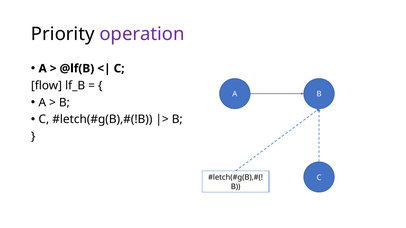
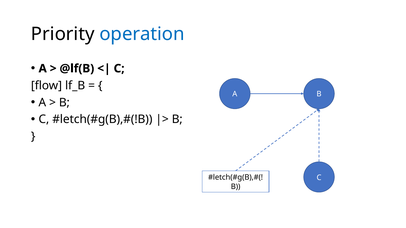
operation colour: purple -> blue (142, 34)
